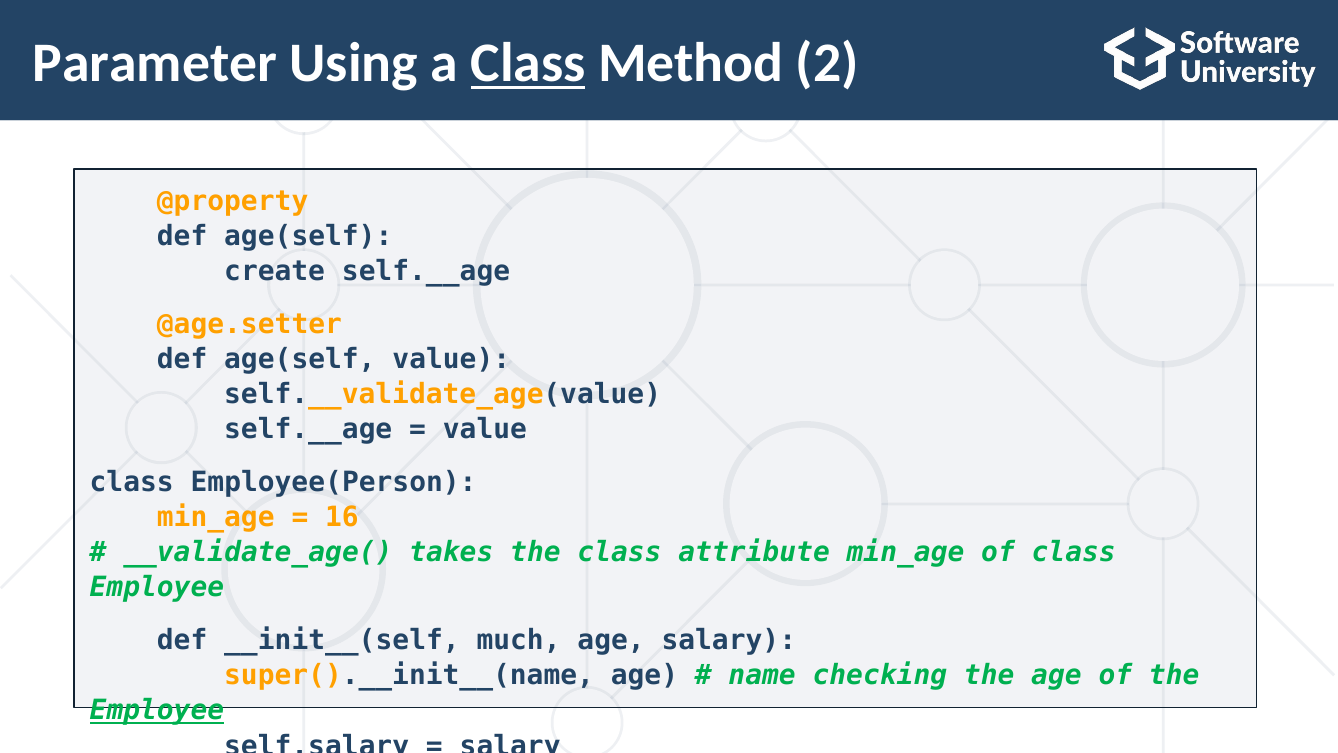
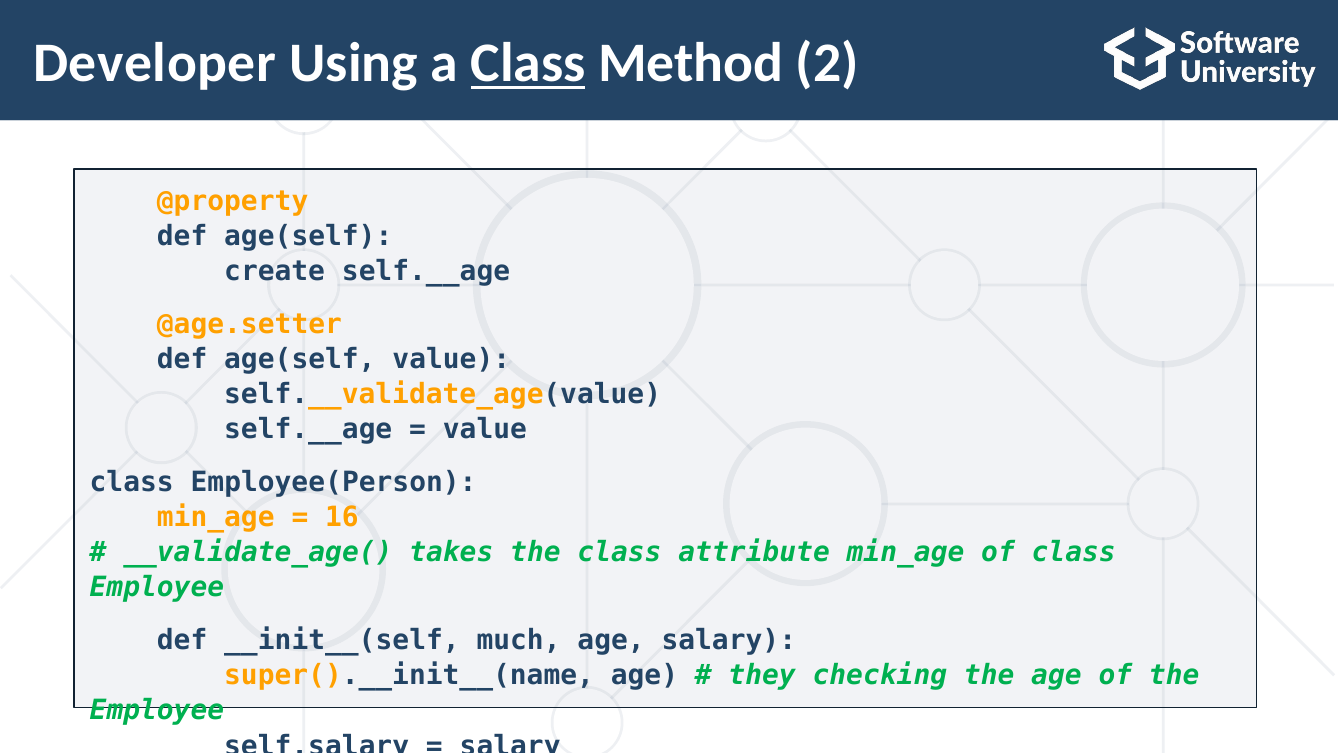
Parameter: Parameter -> Developer (155, 63)
name: name -> they (762, 675)
Employee underline: present -> none (157, 710)
